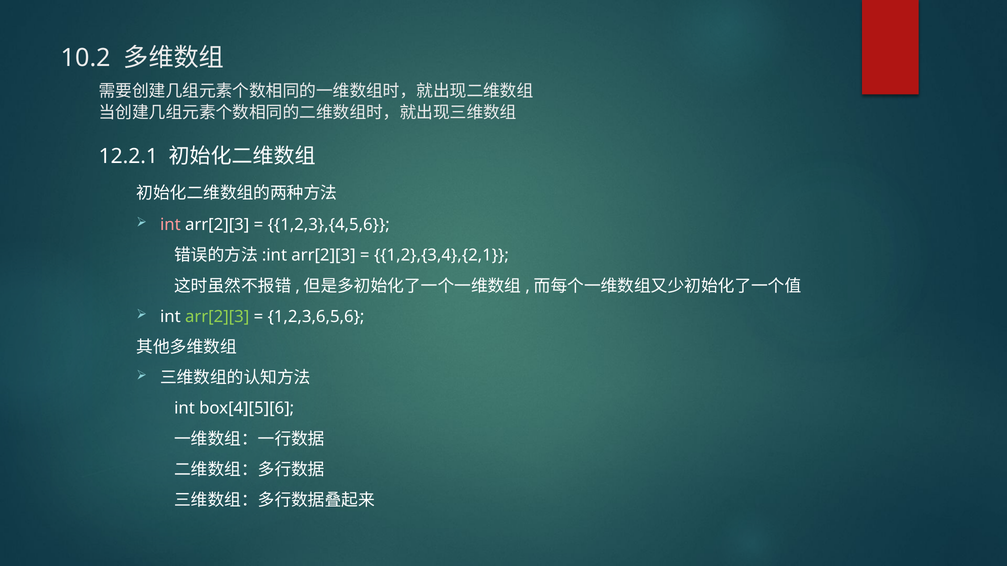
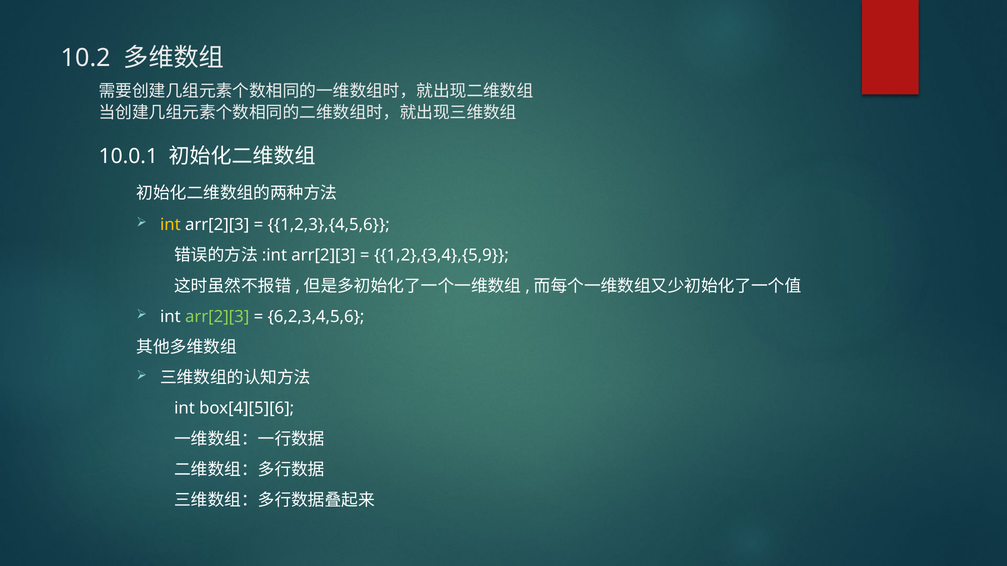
12.2.1: 12.2.1 -> 10.0.1 (128, 156)
int colour: pink -> yellow (170, 225)
1,2},{3,4},{2,1: 1,2},{3,4},{2,1 -> 1,2},{3,4},{5,9 (441, 256)
1,2,3,6,5,6: 1,2,3,6,5,6 -> 6,2,3,4,5,6 (316, 317)
